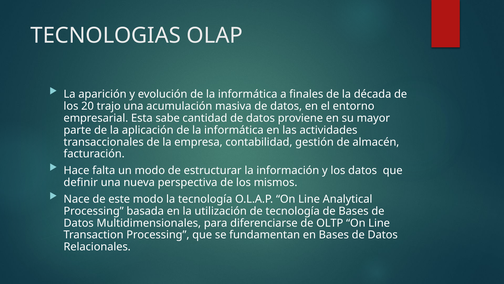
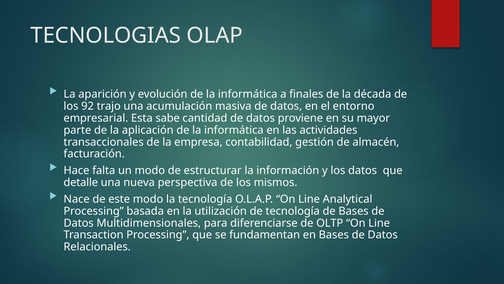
20: 20 -> 92 (88, 106)
definir: definir -> detalle (81, 182)
